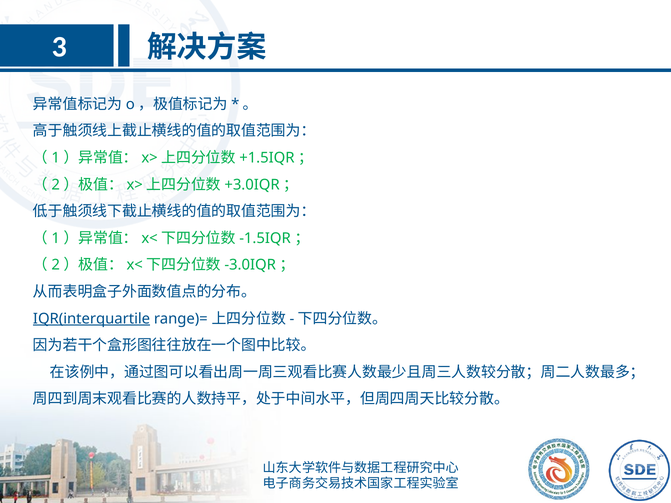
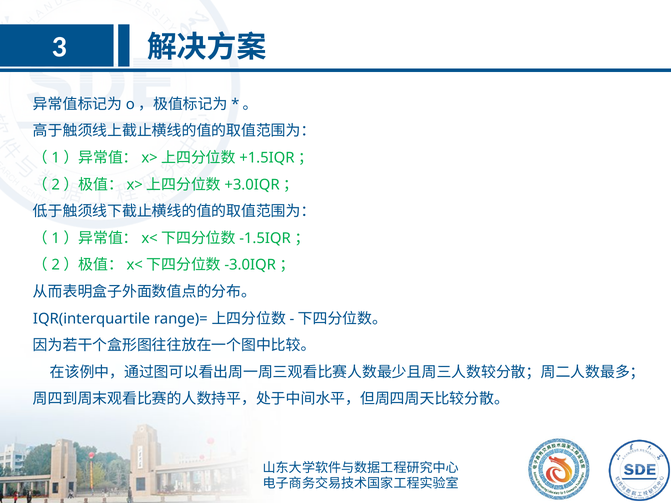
IQR(interquartile underline: present -> none (92, 319)
